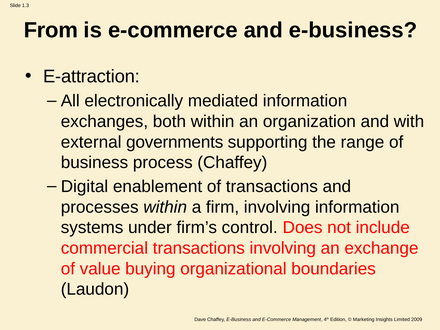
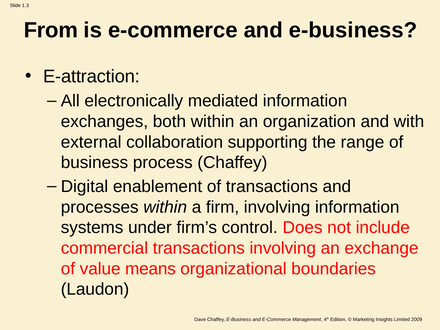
governments: governments -> collaboration (175, 142)
buying: buying -> means (150, 269)
